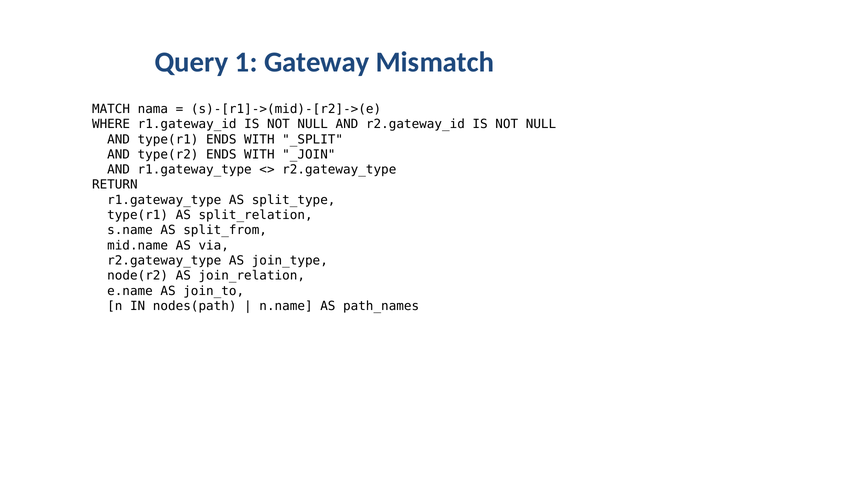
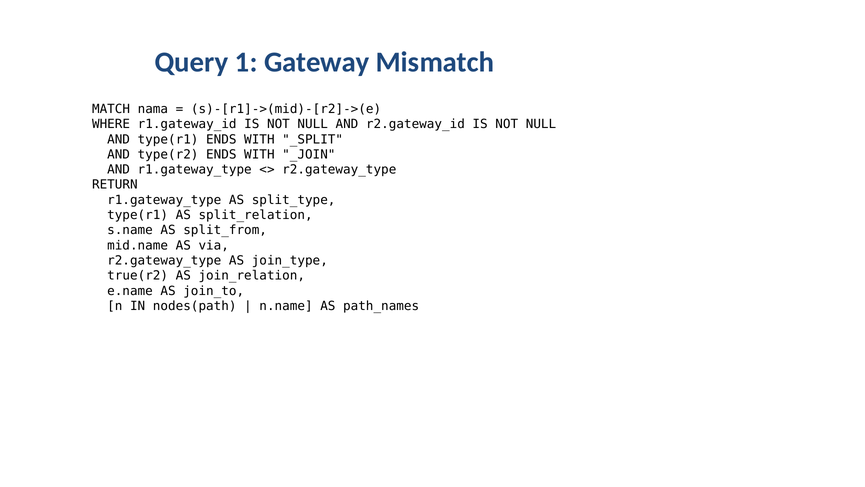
node(r2: node(r2 -> true(r2 (138, 276)
